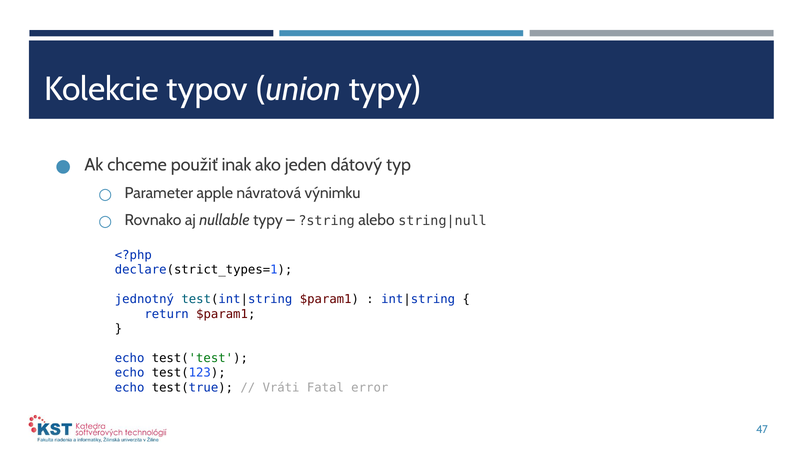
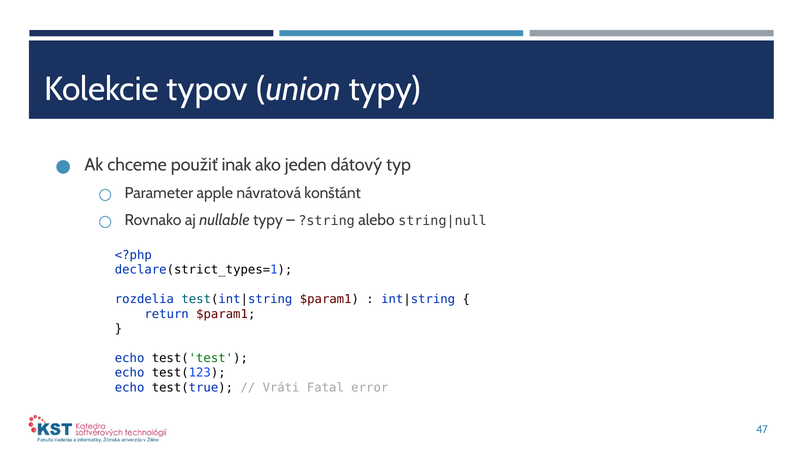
výnimku: výnimku -> konštánt (333, 193)
jednotný: jednotný -> rozdelia (144, 299)
